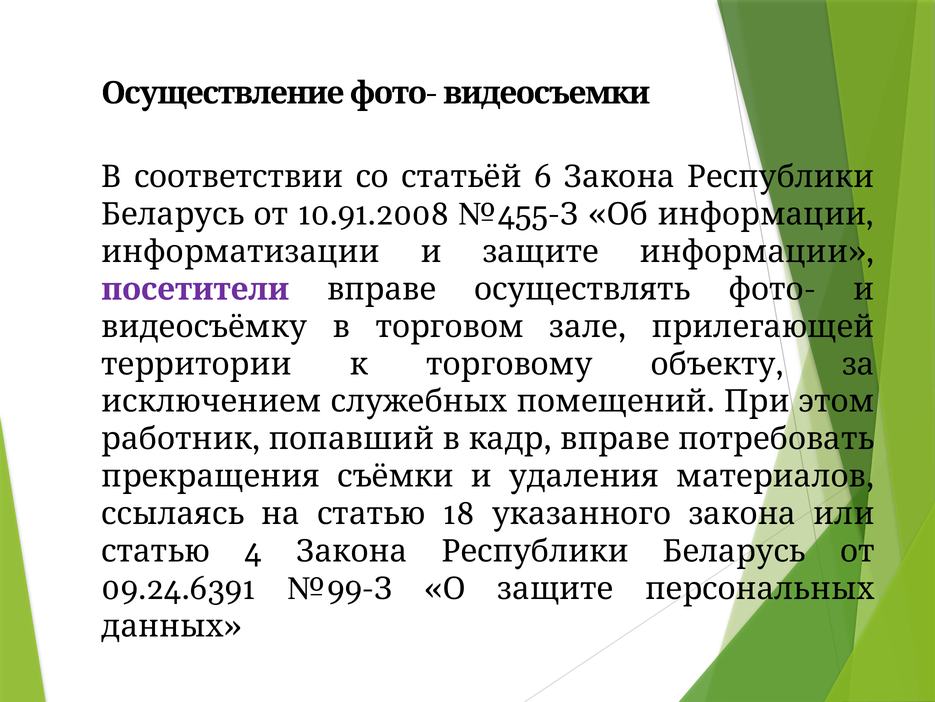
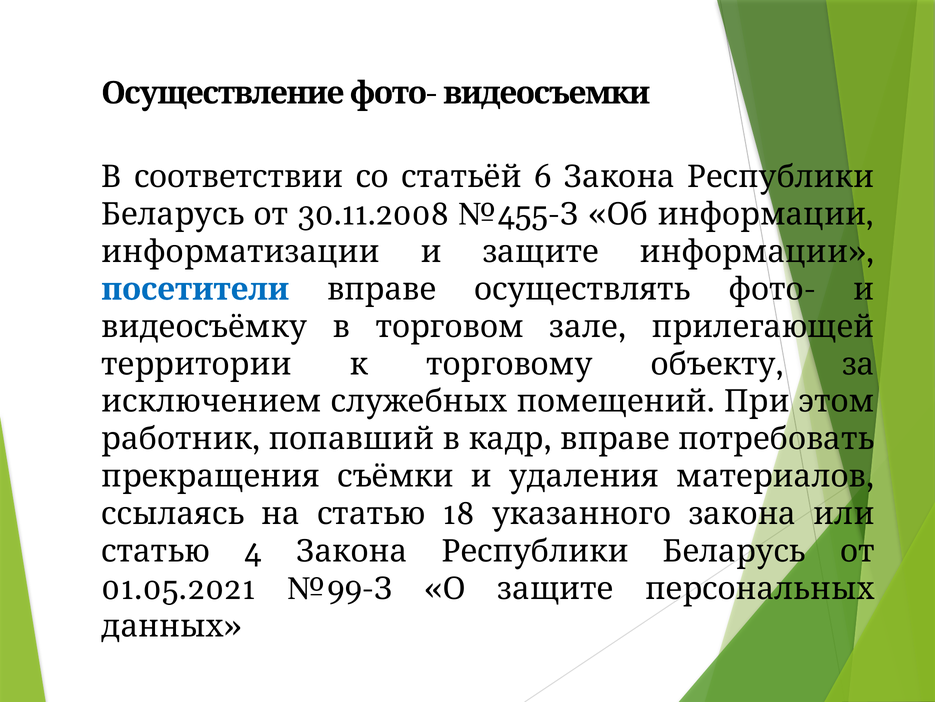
10.91.2008: 10.91.2008 -> 30.11.2008 (374, 214)
посетители colour: purple -> blue (195, 289)
09.24.6391: 09.24.6391 -> 01.05.2021 (178, 588)
